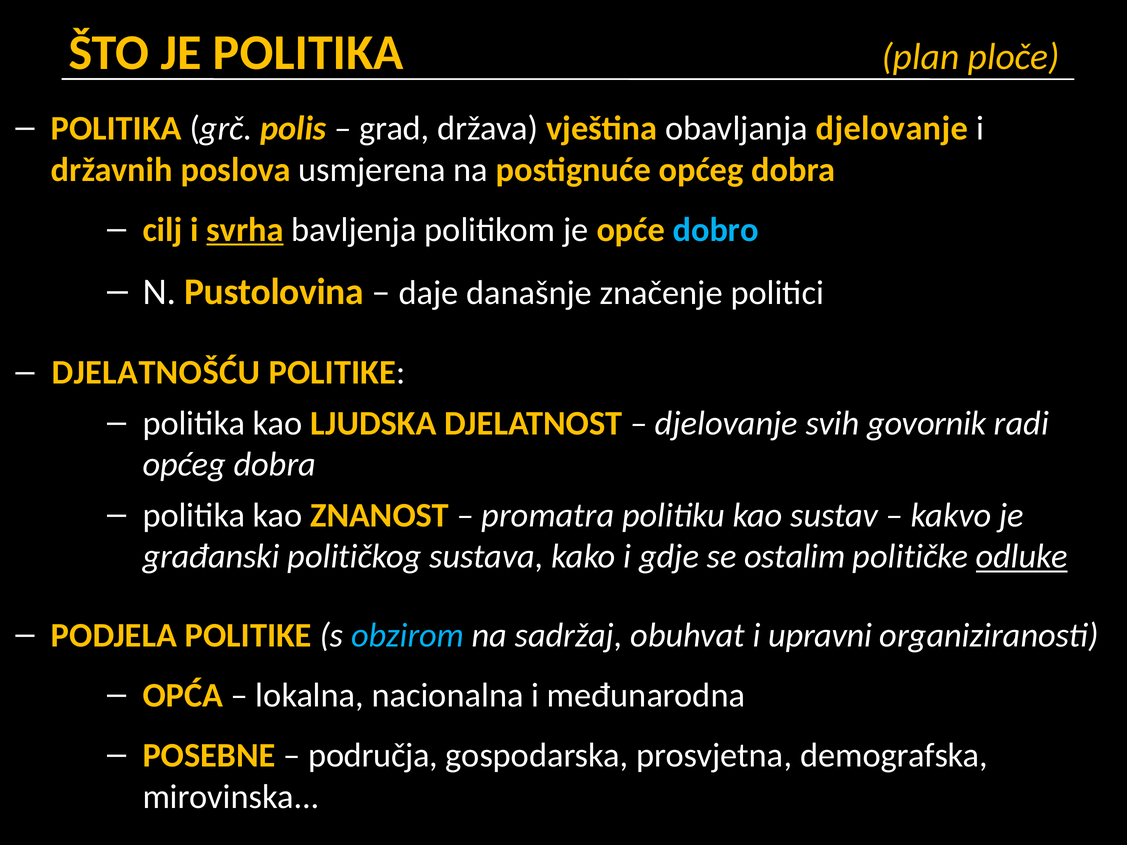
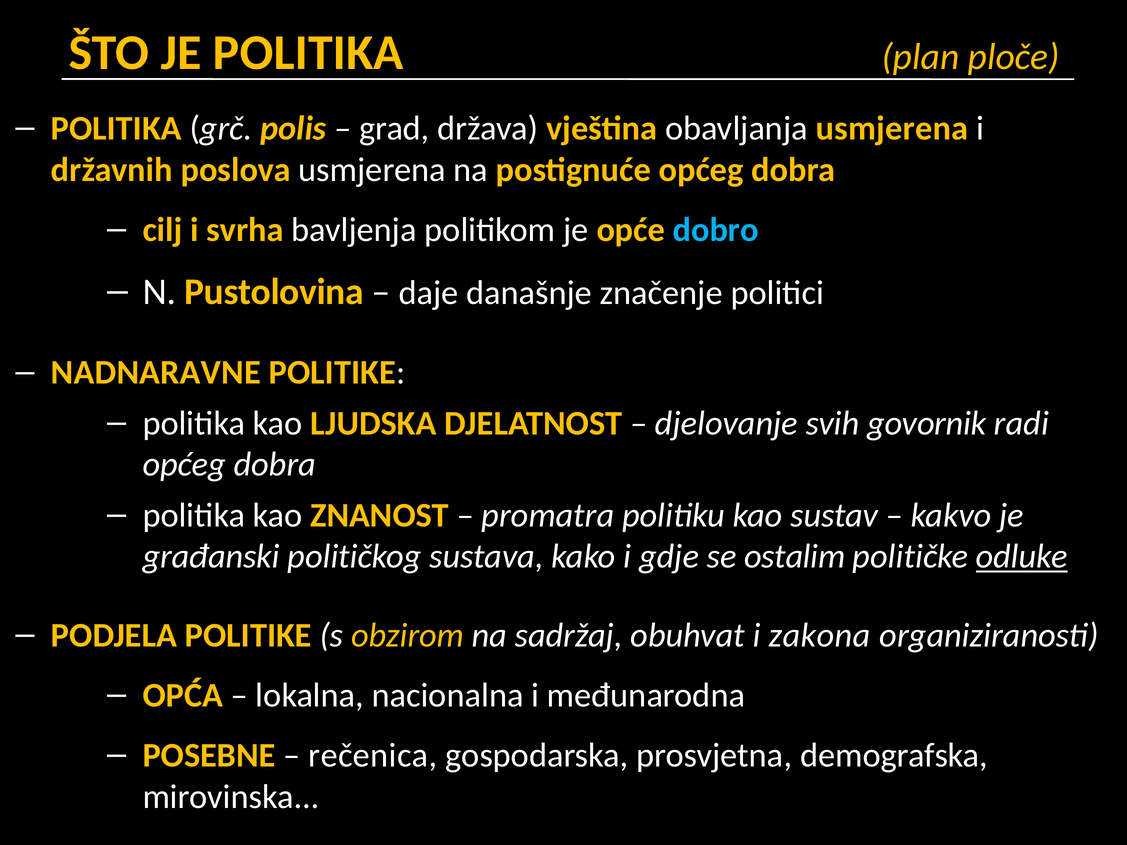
obavljanja djelovanje: djelovanje -> usmjerena (892, 128)
svrha underline: present -> none (245, 230)
DJELATNOŠĆU: DJELATNOŠĆU -> NADNARAVNE (156, 373)
obzirom colour: light blue -> yellow (408, 636)
upravni: upravni -> zakona (820, 636)
područja: područja -> rečenica (373, 756)
